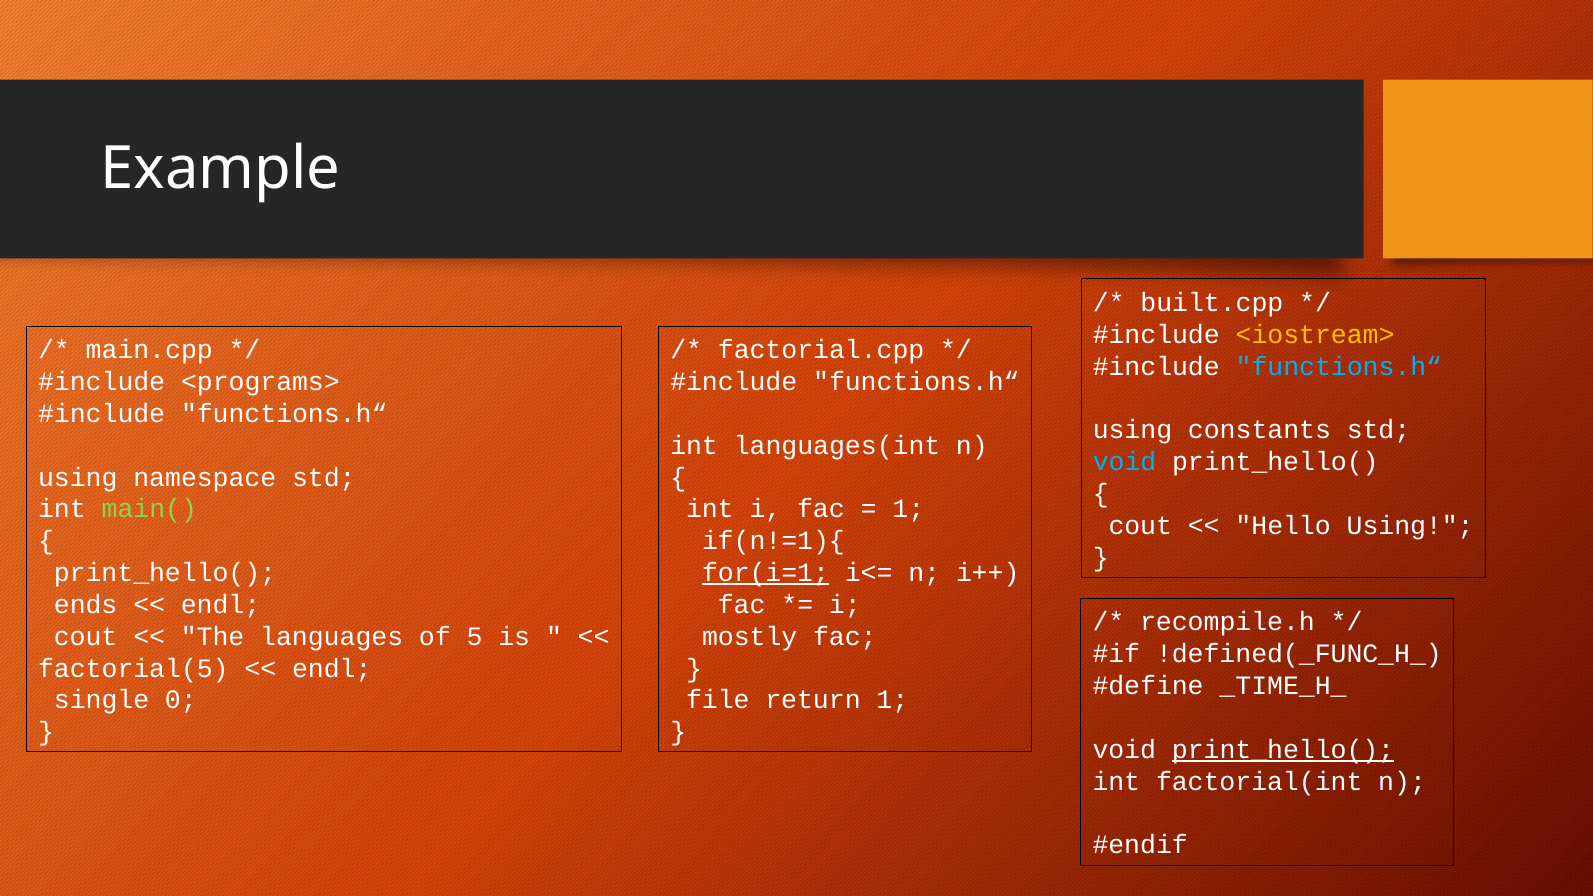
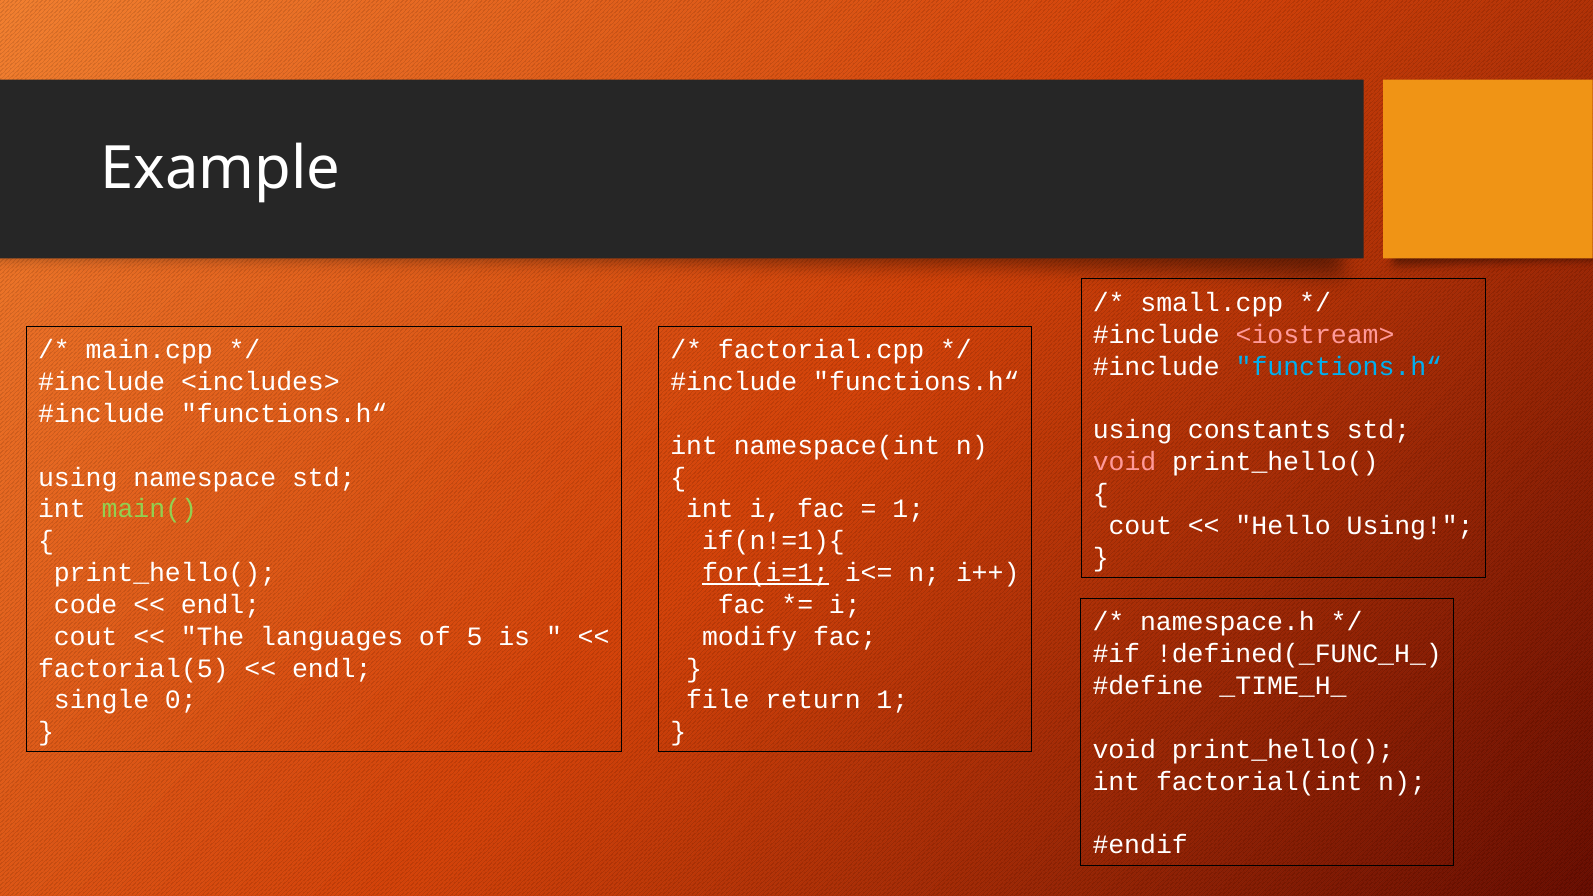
built.cpp: built.cpp -> small.cpp (1212, 303)
<iostream> colour: yellow -> pink (1315, 334)
<programs>: <programs> -> <includes> (260, 382)
languages(int: languages(int -> namespace(int (837, 445)
void colour: light blue -> pink (1125, 462)
ends: ends -> code (86, 605)
recompile.h: recompile.h -> namespace.h (1227, 622)
mostly: mostly -> modify (750, 637)
print_hello( underline: present -> none (1283, 750)
